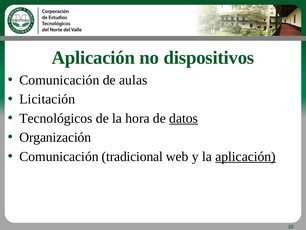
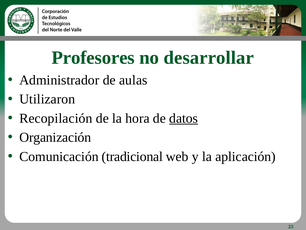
Aplicación: Aplicación -> Profesores (93, 57)
dispositivos: dispositivos -> desarrollar (209, 57)
Comunicación: Comunicación -> Administrador (59, 80)
Licitación: Licitación -> Utilizaron (47, 99)
Tecnológicos: Tecnológicos -> Recopilación (56, 118)
aplicación underline: present -> none (246, 156)
